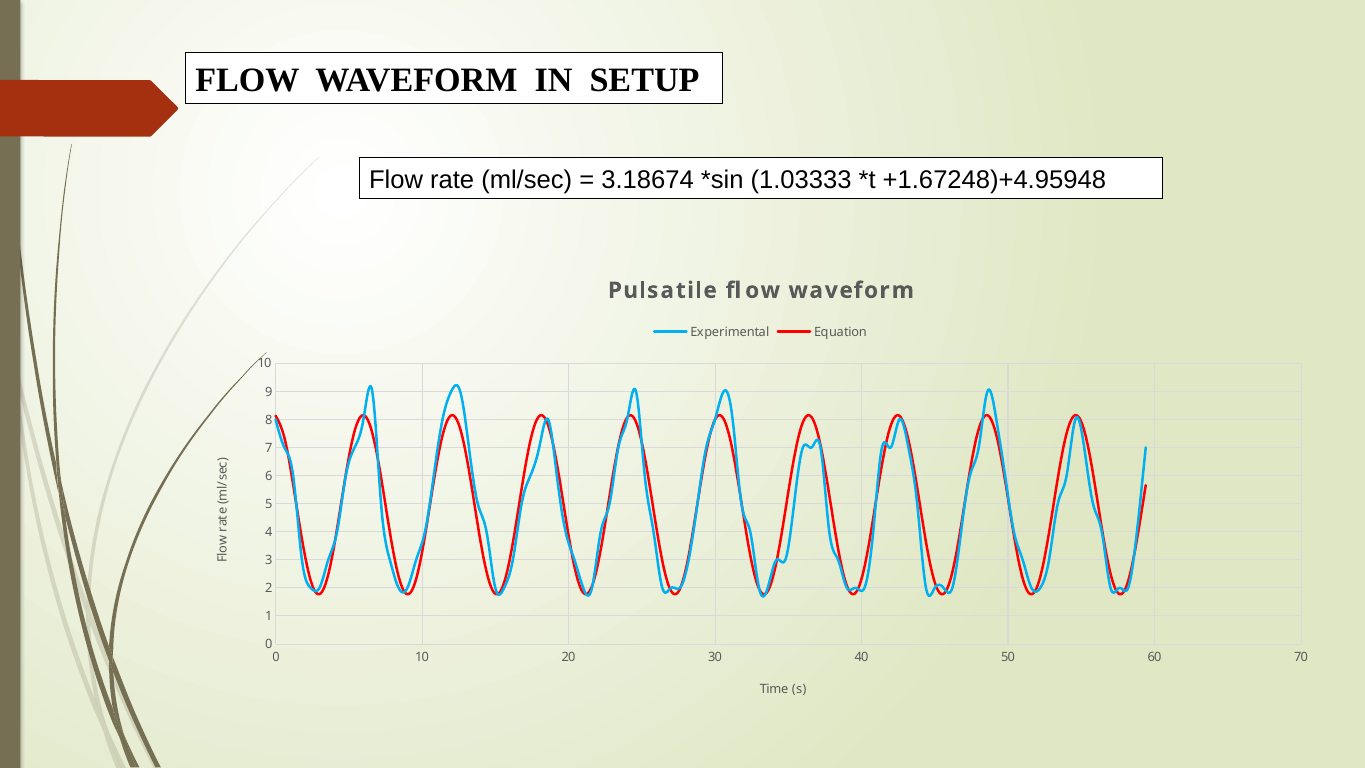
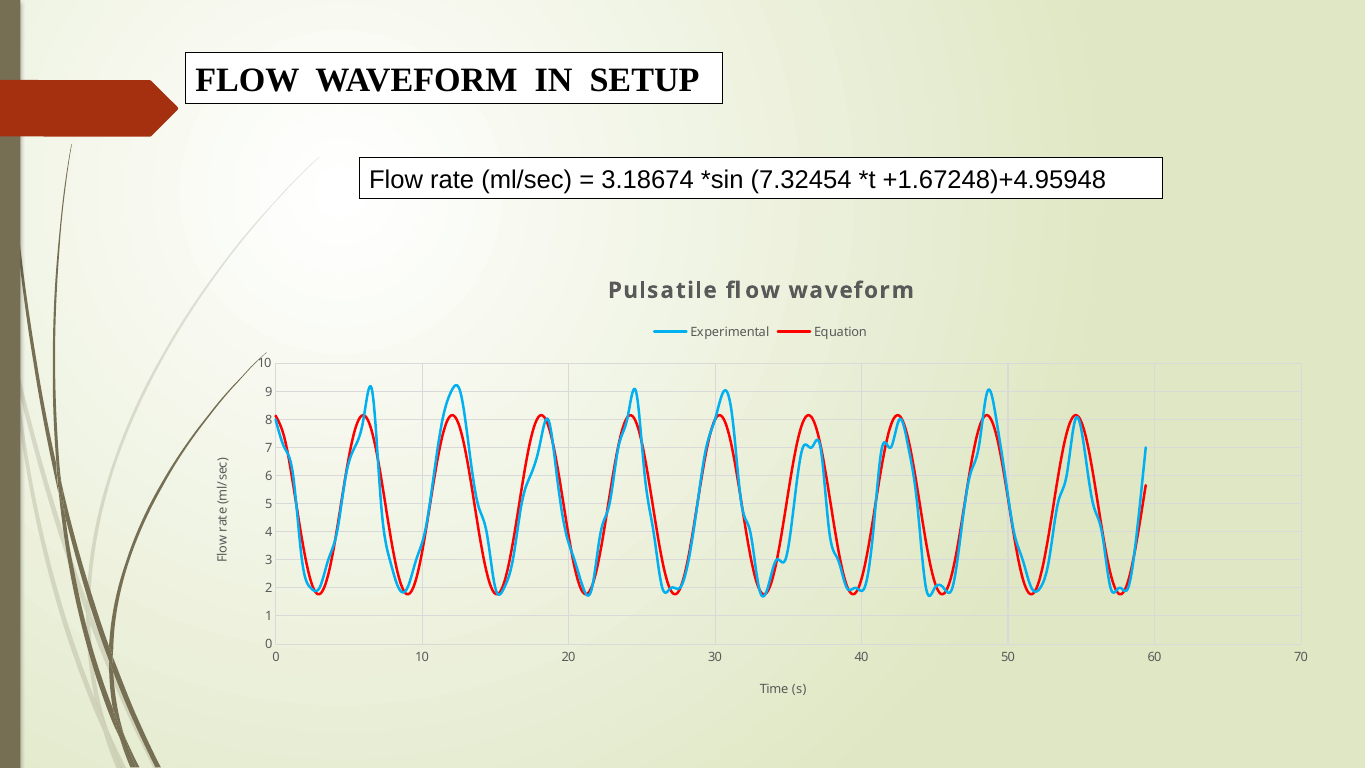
1.03333: 1.03333 -> 7.32454 (801, 180)
